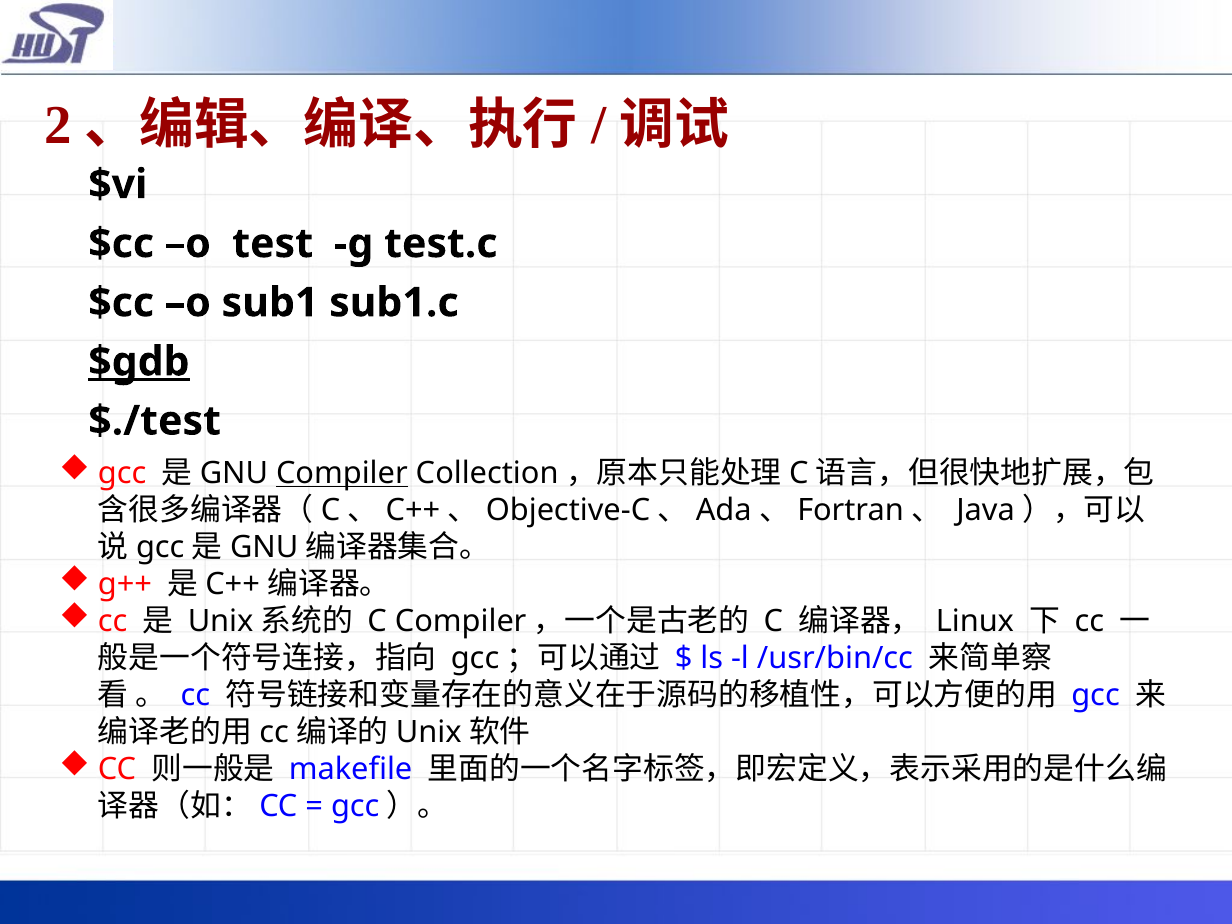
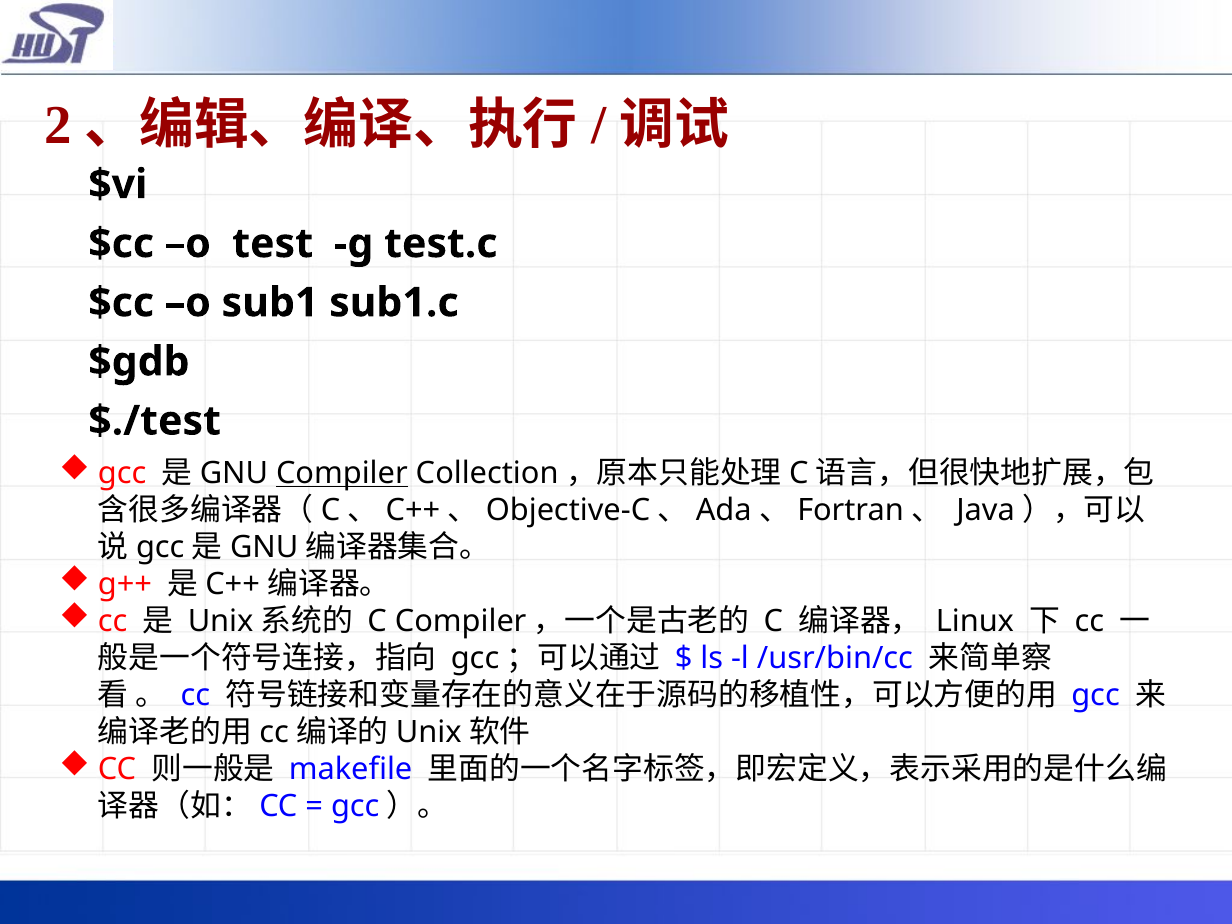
$gdb underline: present -> none (139, 362)
